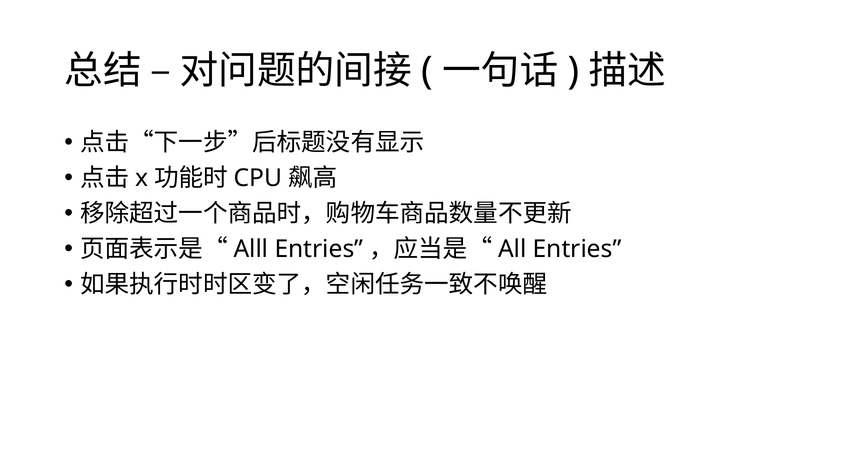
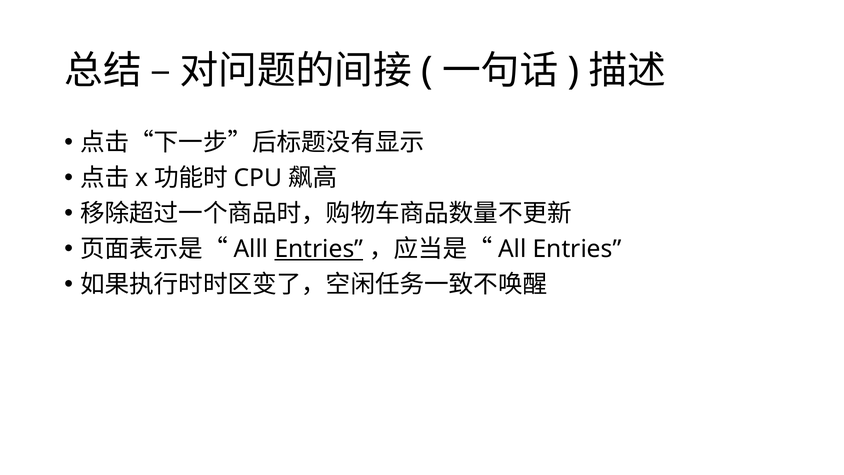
Entries underline: none -> present (319, 249)
